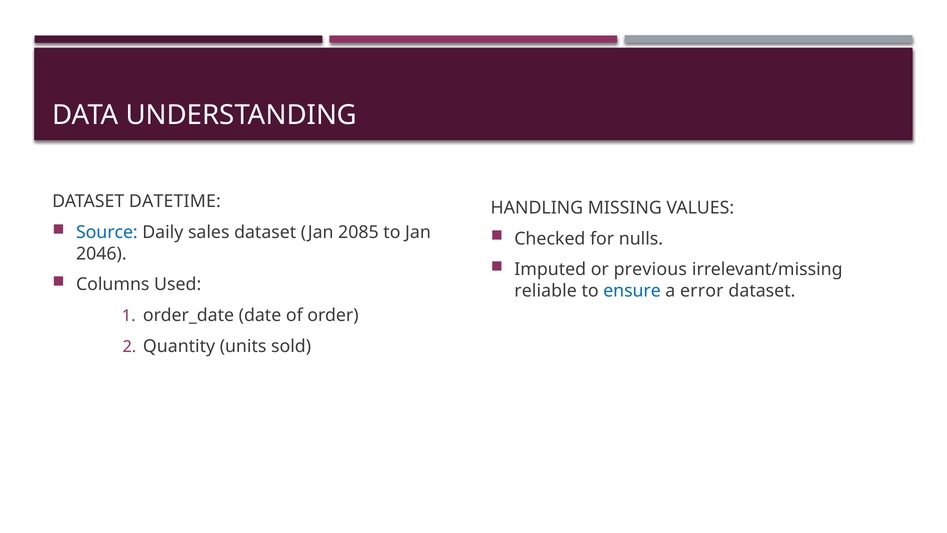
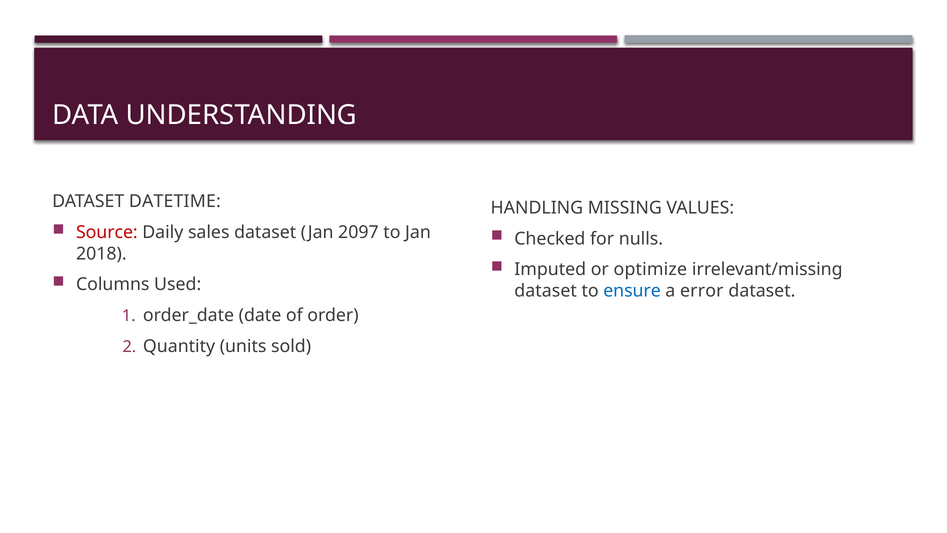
Source colour: blue -> red (107, 232)
2085: 2085 -> 2097 (358, 232)
2046: 2046 -> 2018 (101, 254)
previous: previous -> optimize (650, 269)
reliable: reliable -> dataset (546, 291)
